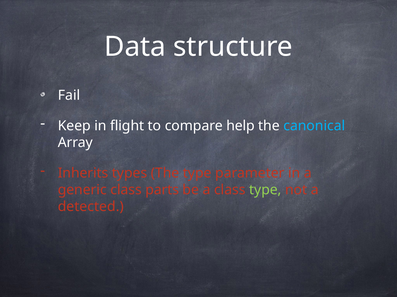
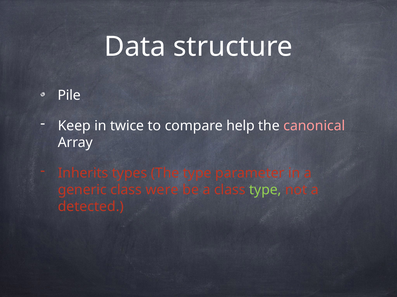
Fail: Fail -> Pile (69, 95)
flight: flight -> twice (127, 126)
canonical colour: light blue -> pink (314, 126)
parts: parts -> were (162, 190)
